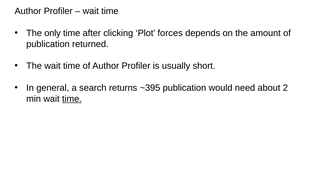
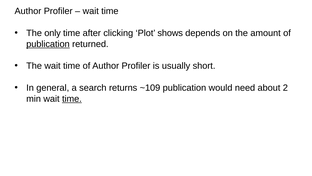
forces: forces -> shows (170, 33)
publication underline: none -> present (48, 44)
~395: ~395 -> ~109 (150, 88)
